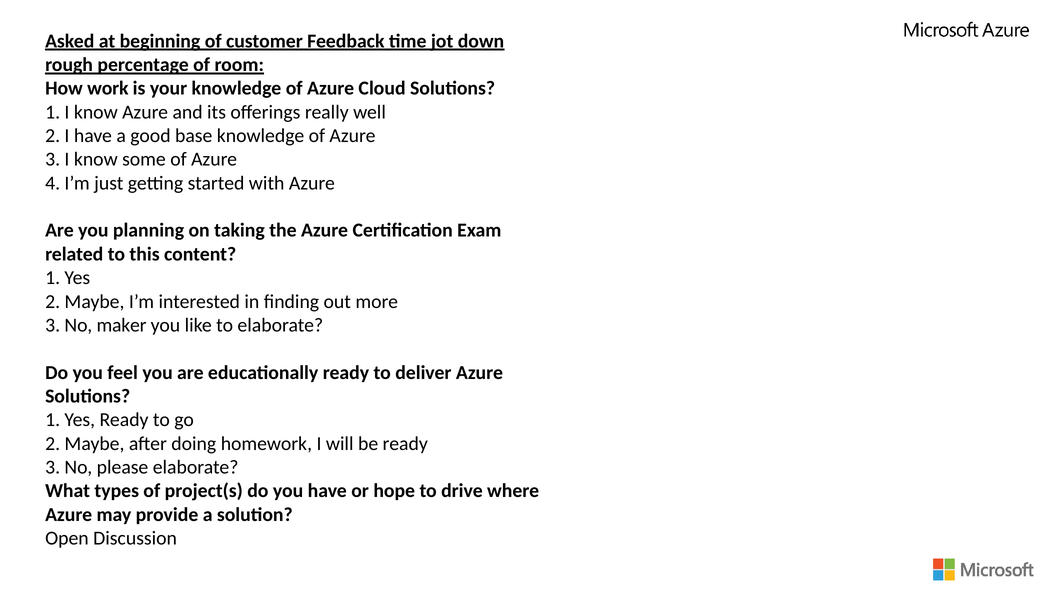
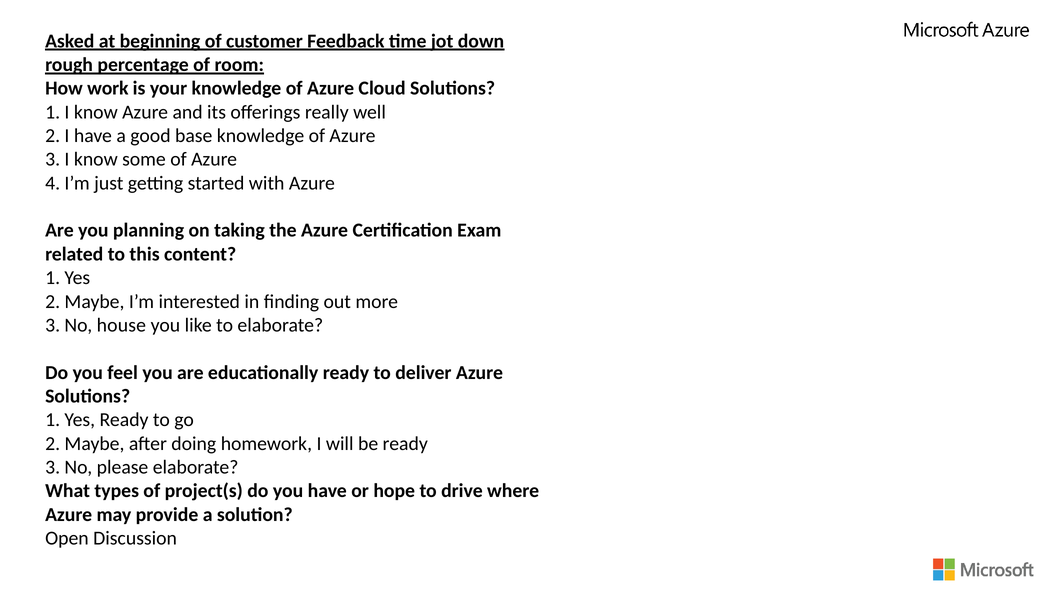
maker: maker -> house (121, 325)
